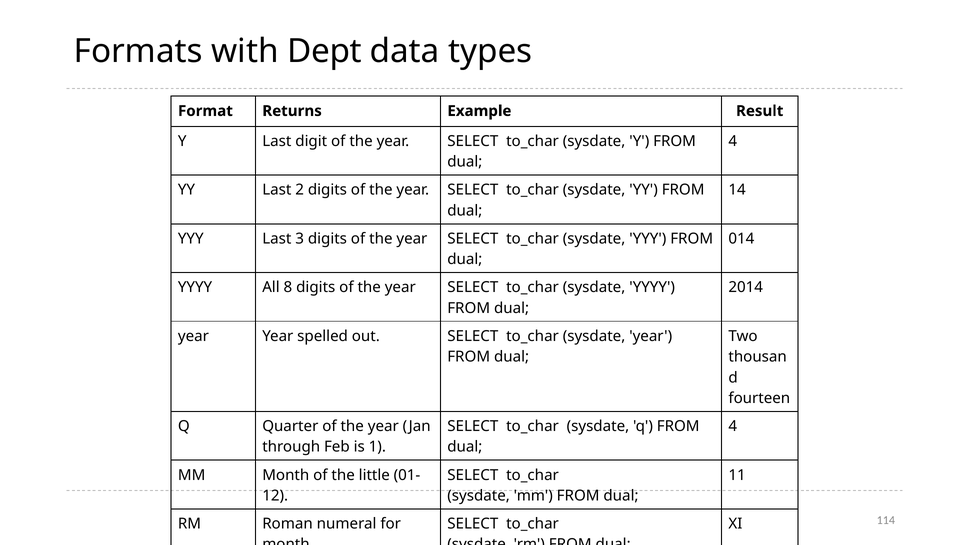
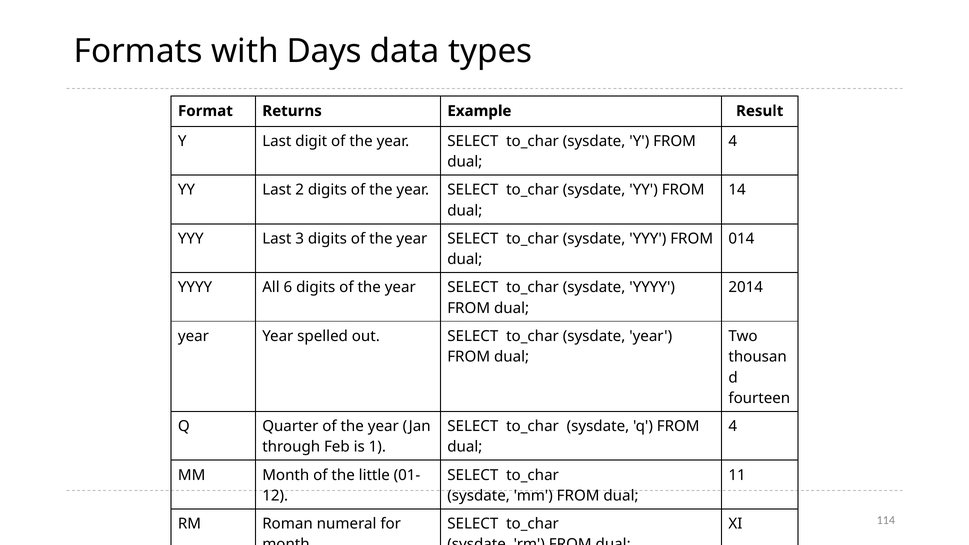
Dept: Dept -> Days (324, 51)
8: 8 -> 6 (288, 287)
